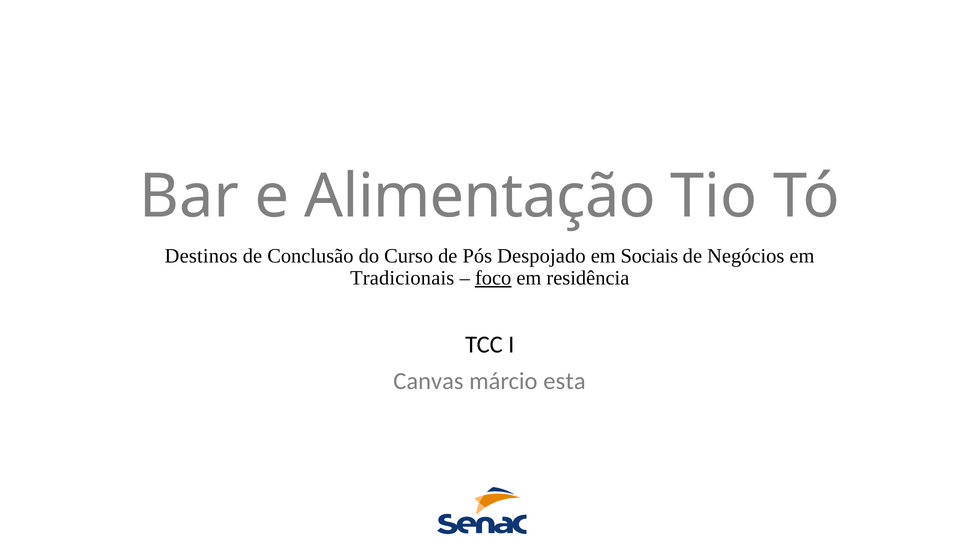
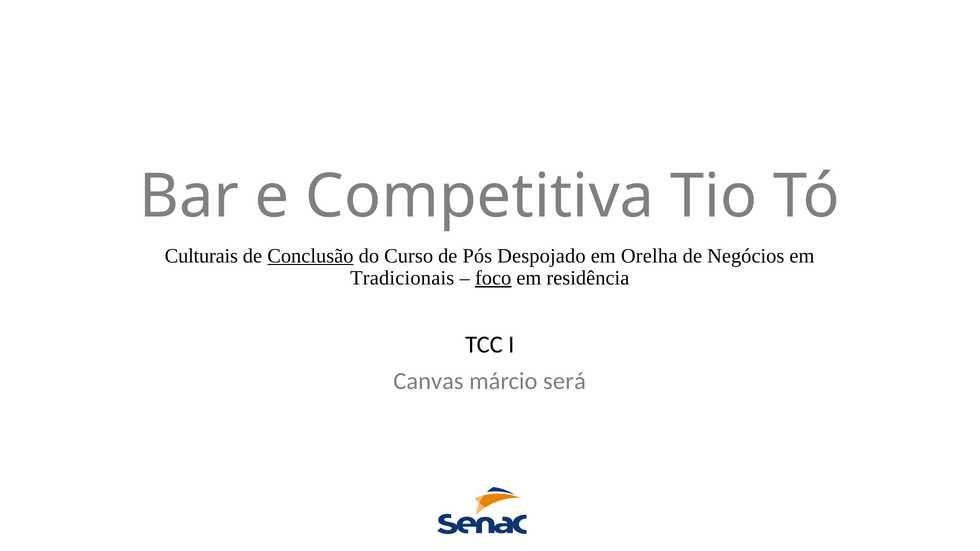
Alimentação: Alimentação -> Competitiva (480, 197)
Destinos: Destinos -> Culturais (201, 256)
Conclusão underline: none -> present (310, 256)
Sociais: Sociais -> Orelha (649, 256)
esta: esta -> será (564, 381)
